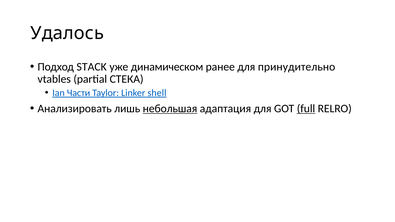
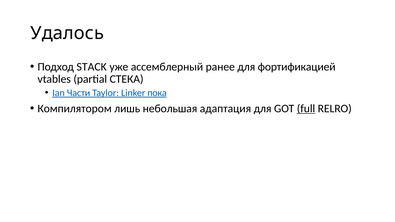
динамическом: динамическом -> ассемблерный (167, 67)
принудительно: принудительно -> фортификацией (297, 67)
shell: shell -> пока (157, 93)
Анализировать: Анализировать -> Компилятором (75, 109)
небольшая underline: present -> none (170, 109)
